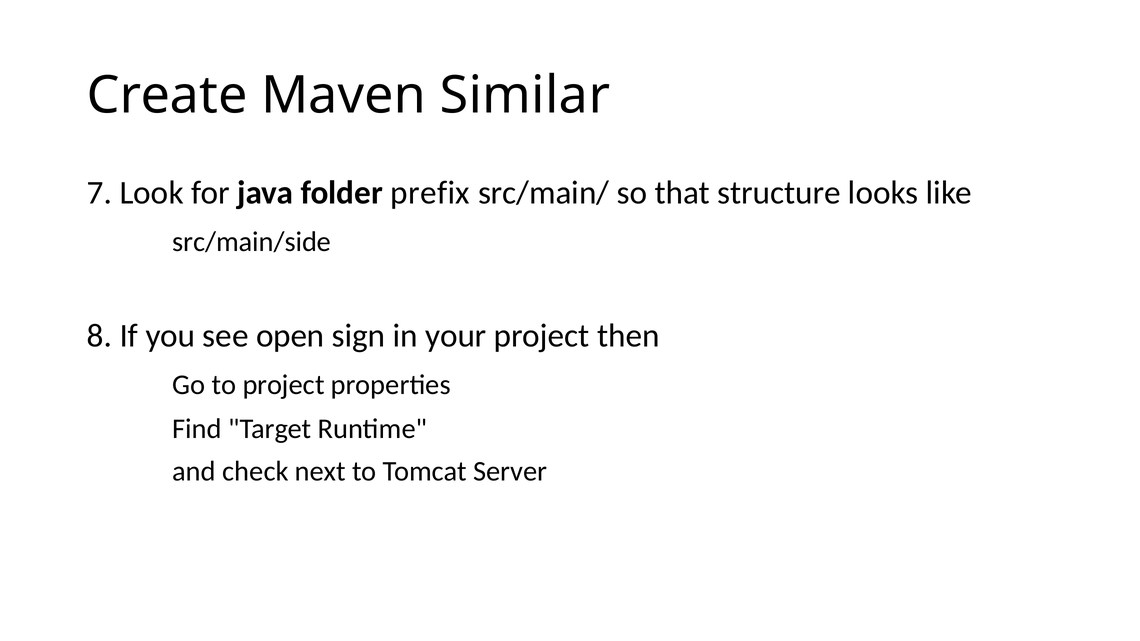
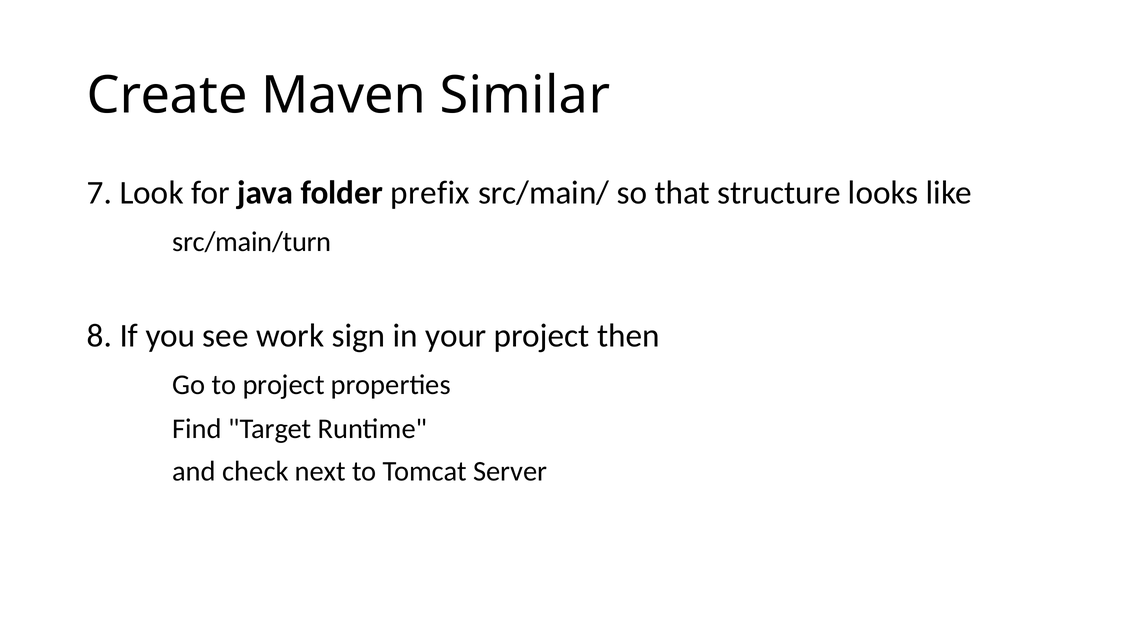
src/main/side: src/main/side -> src/main/turn (252, 242)
open: open -> work (290, 336)
